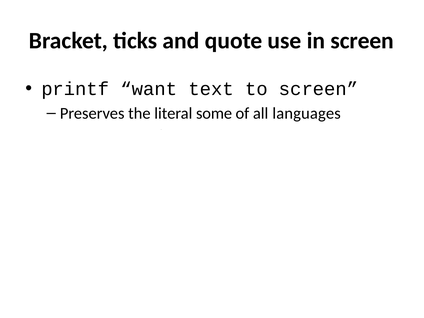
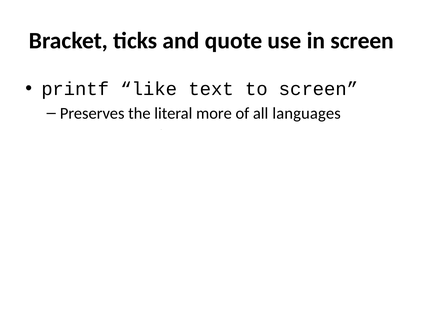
want: want -> like (149, 89)
literal some: some -> more (214, 113)
